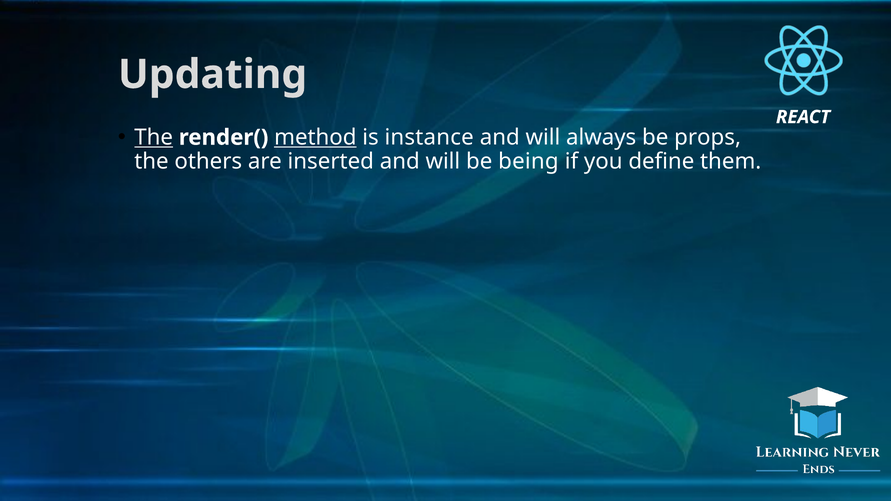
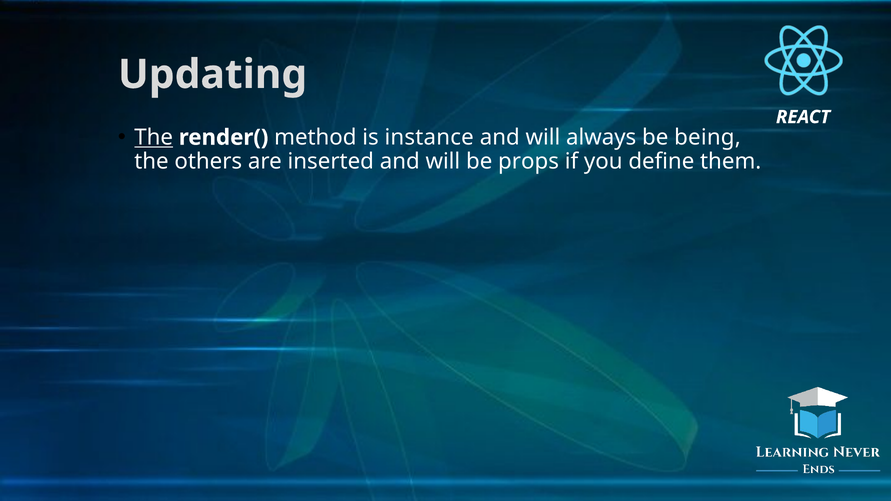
method underline: present -> none (315, 137)
props: props -> being (707, 137)
being: being -> props (529, 161)
